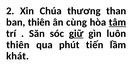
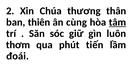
than: than -> thân (116, 11)
giữ underline: present -> none (76, 34)
thiên: thiên -> thơm (18, 45)
khát: khát -> đoái (18, 56)
